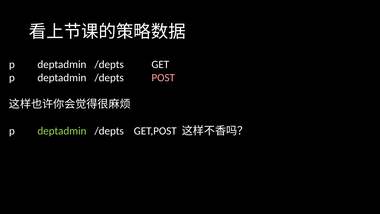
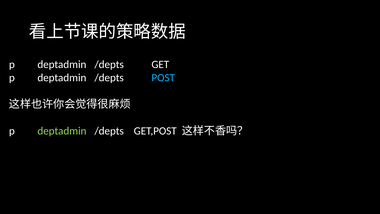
POST colour: pink -> light blue (163, 78)
